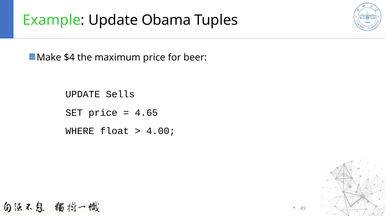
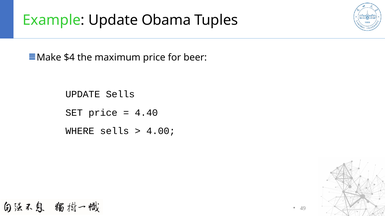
4.65: 4.65 -> 4.40 (146, 113)
WHERE float: float -> sells (115, 131)
